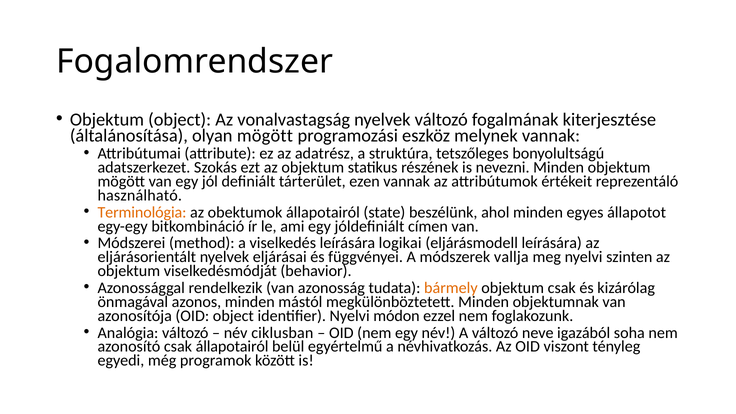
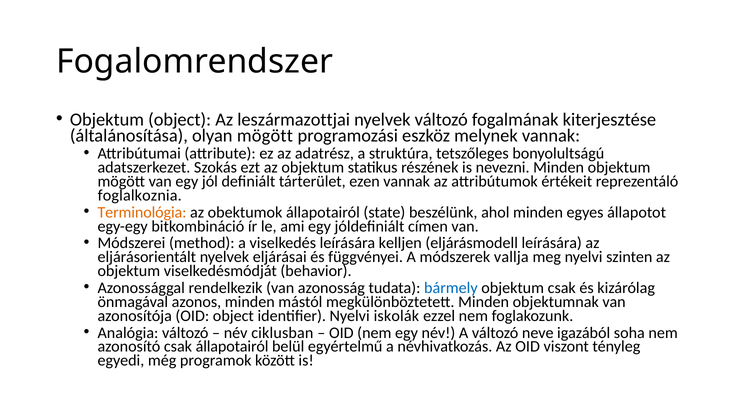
vonalvastagság: vonalvastagság -> leszármazottjai (294, 120)
használható: használható -> foglalkoznia (140, 195)
logikai: logikai -> kelljen (400, 243)
bármely colour: orange -> blue (451, 288)
módon: módon -> iskolák (396, 316)
